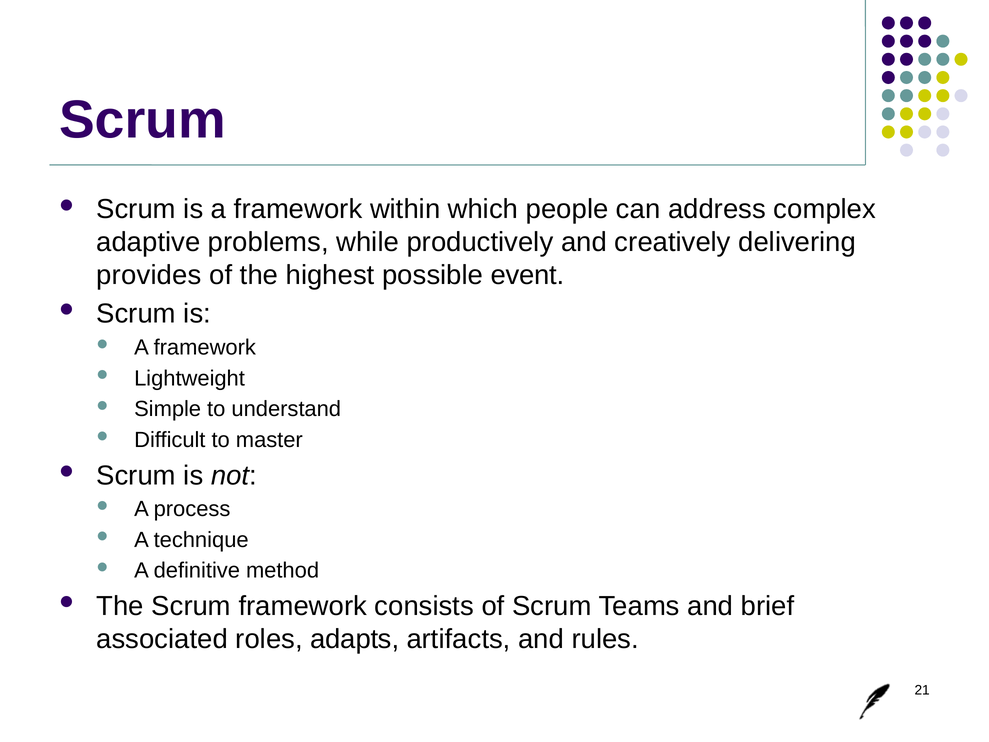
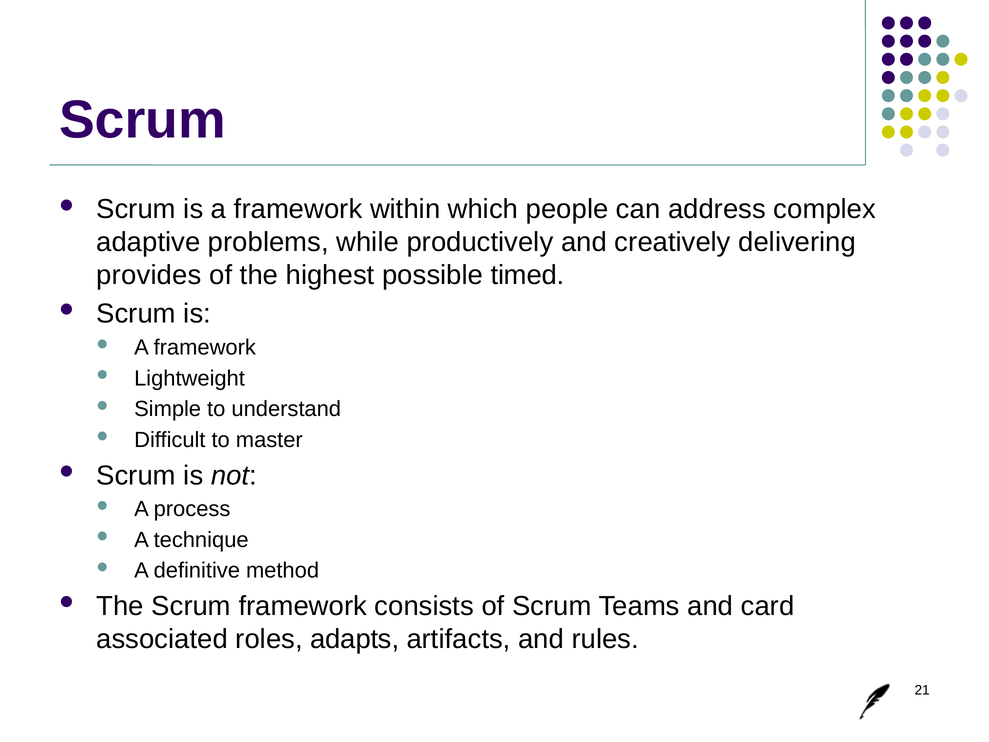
event: event -> timed (527, 275)
brief: brief -> card (768, 606)
